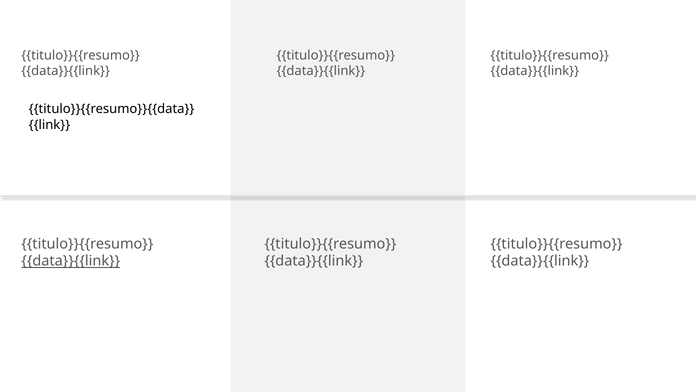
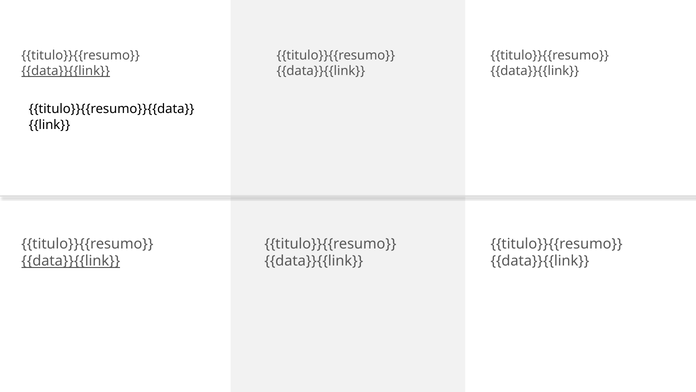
data}}{{link underline: none -> present (66, 71)
